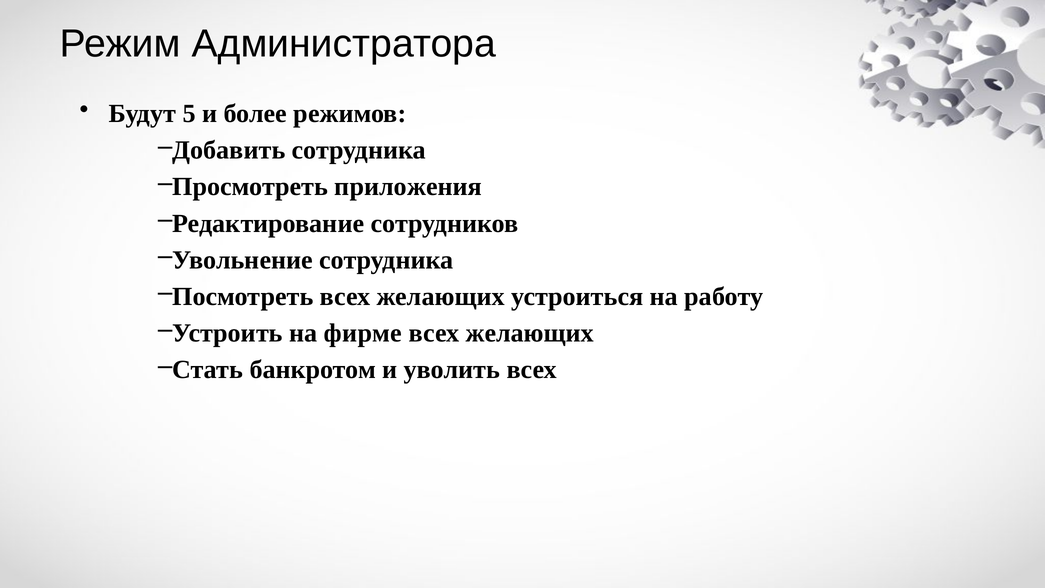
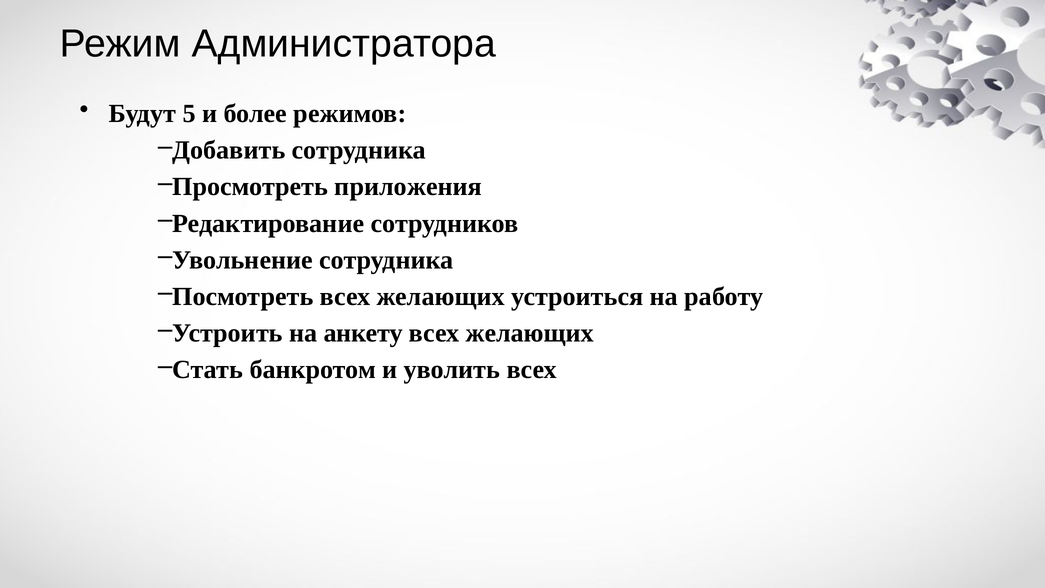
фирме: фирме -> анкету (363, 333)
